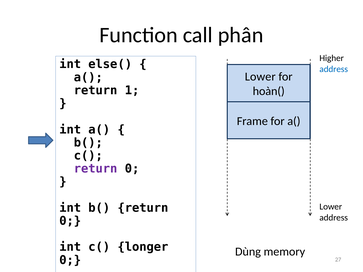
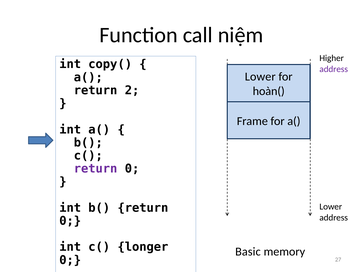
phân: phân -> niệm (241, 35)
else(: else( -> copy( (110, 64)
address colour: blue -> purple (334, 69)
1: 1 -> 2 (132, 90)
Dùng: Dùng -> Basic (248, 252)
